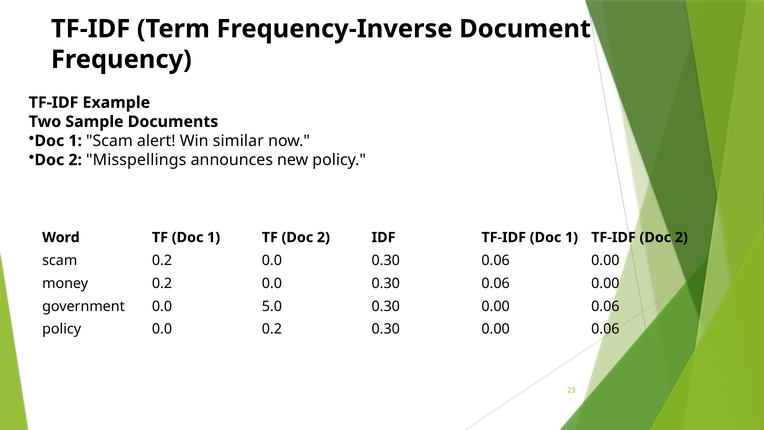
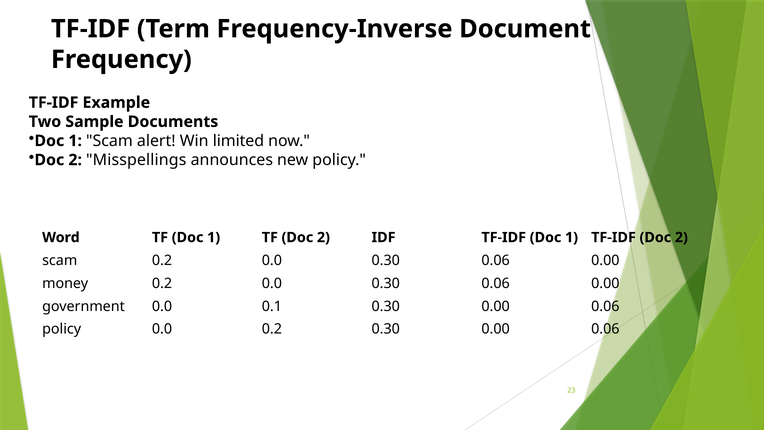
similar: similar -> limited (238, 141)
5.0: 5.0 -> 0.1 (272, 306)
